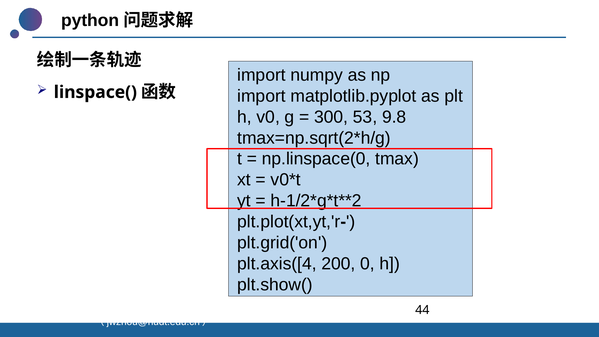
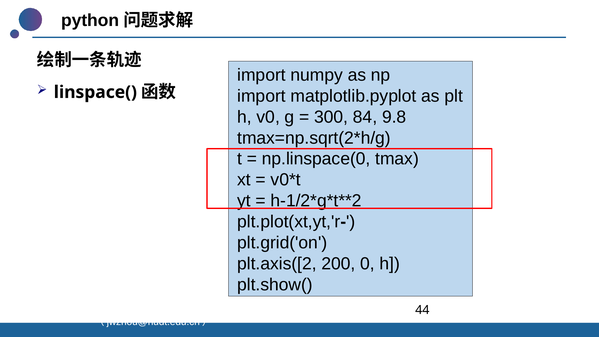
53: 53 -> 84 (365, 117)
plt.axis([4: plt.axis([4 -> plt.axis([2 (277, 264)
